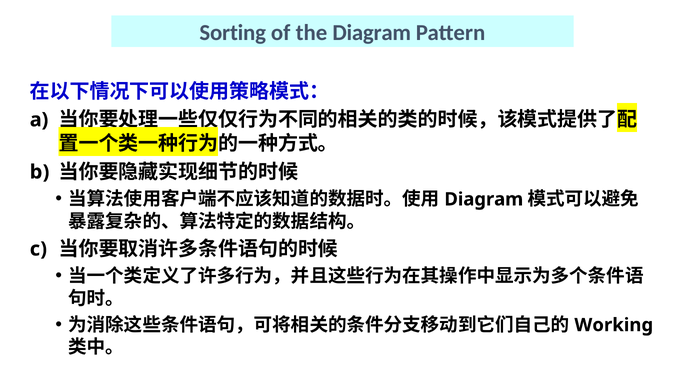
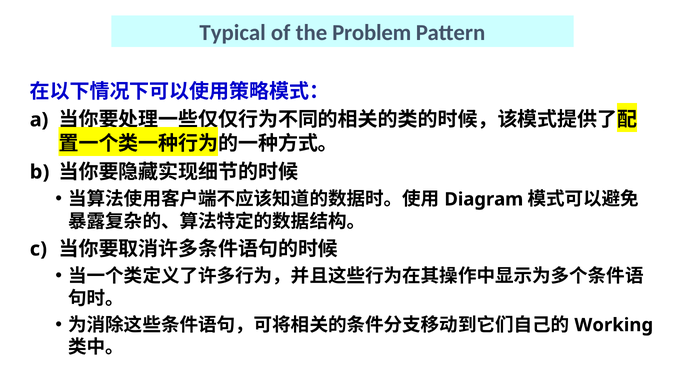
Sorting: Sorting -> Typical (233, 33)
the Diagram: Diagram -> Problem (372, 33)
